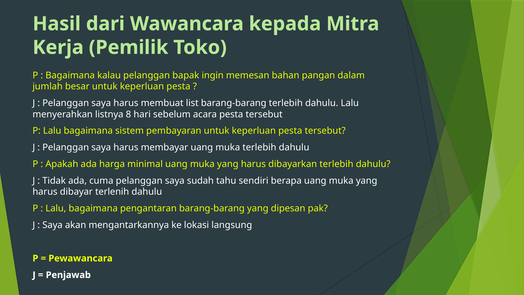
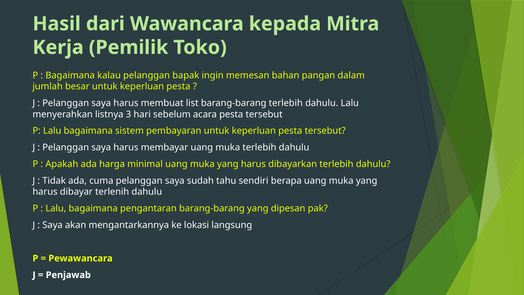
8: 8 -> 3 (128, 114)
